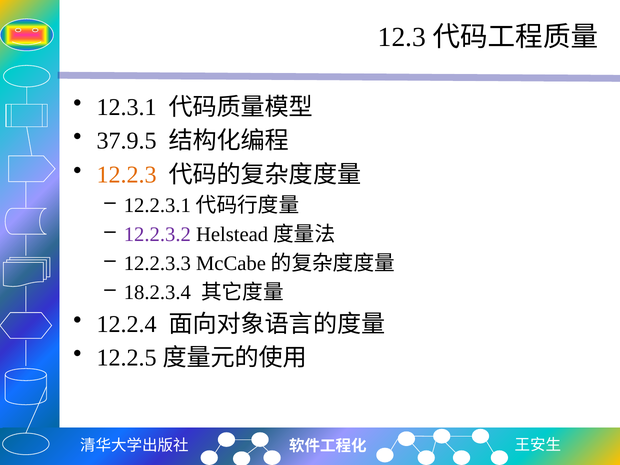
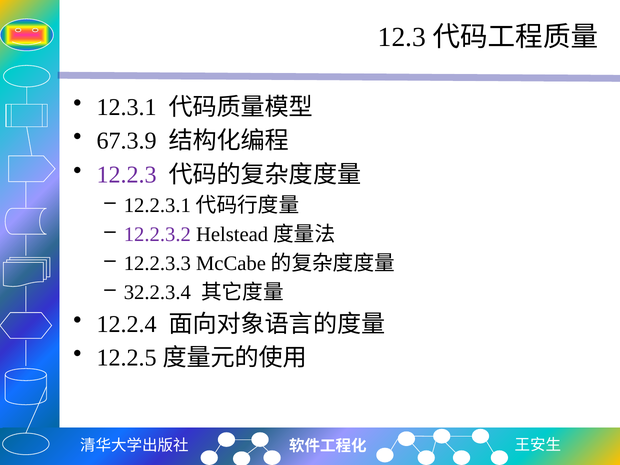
37.9.5: 37.9.5 -> 67.3.9 (127, 141)
12.2.3 colour: orange -> purple (127, 175)
18.2.3.4: 18.2.3.4 -> 32.2.3.4 (157, 292)
